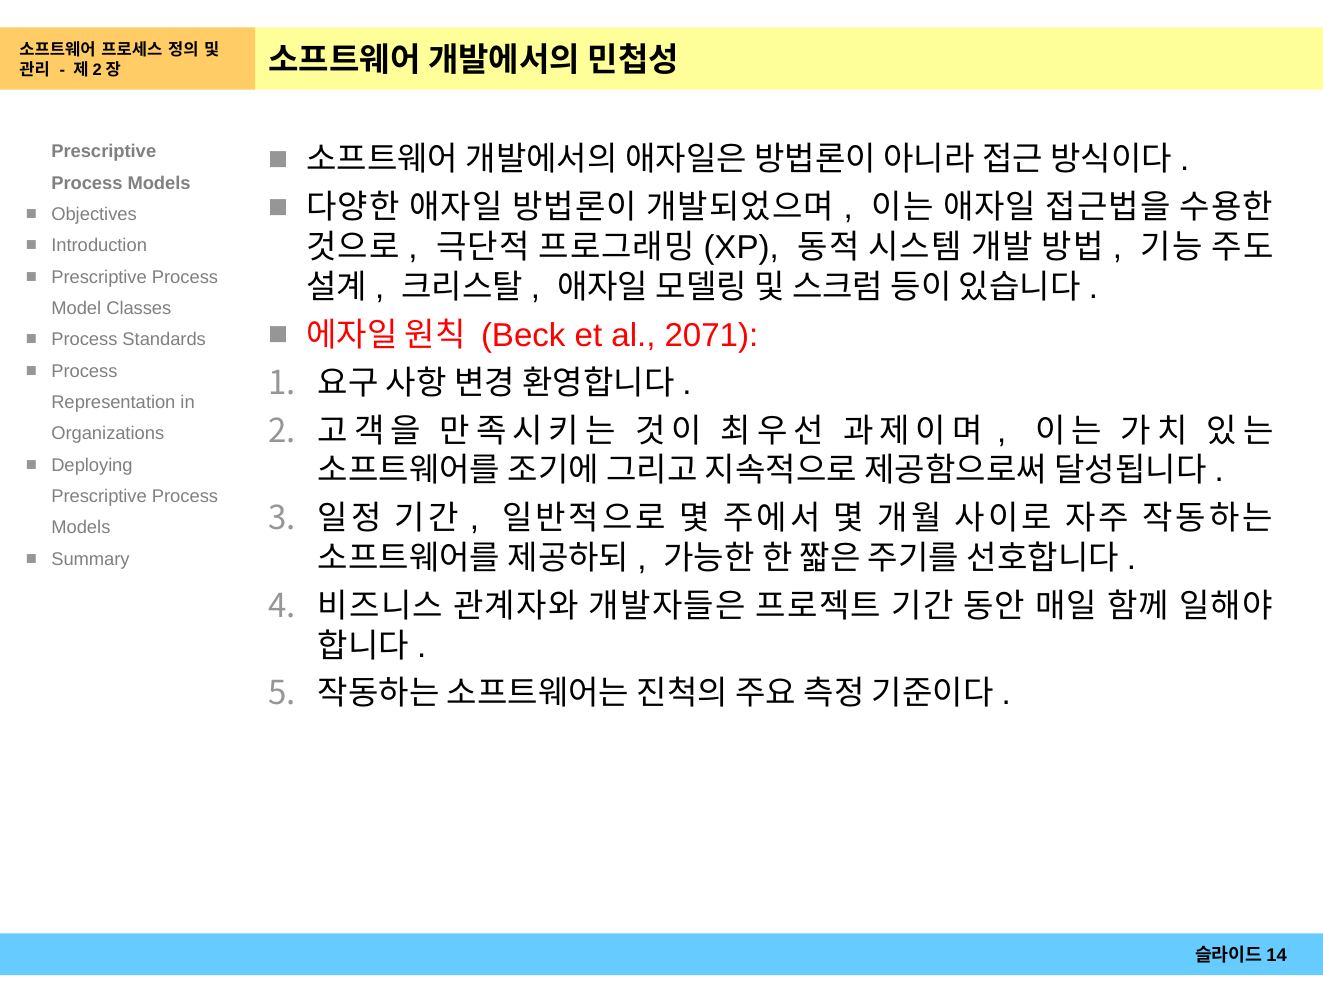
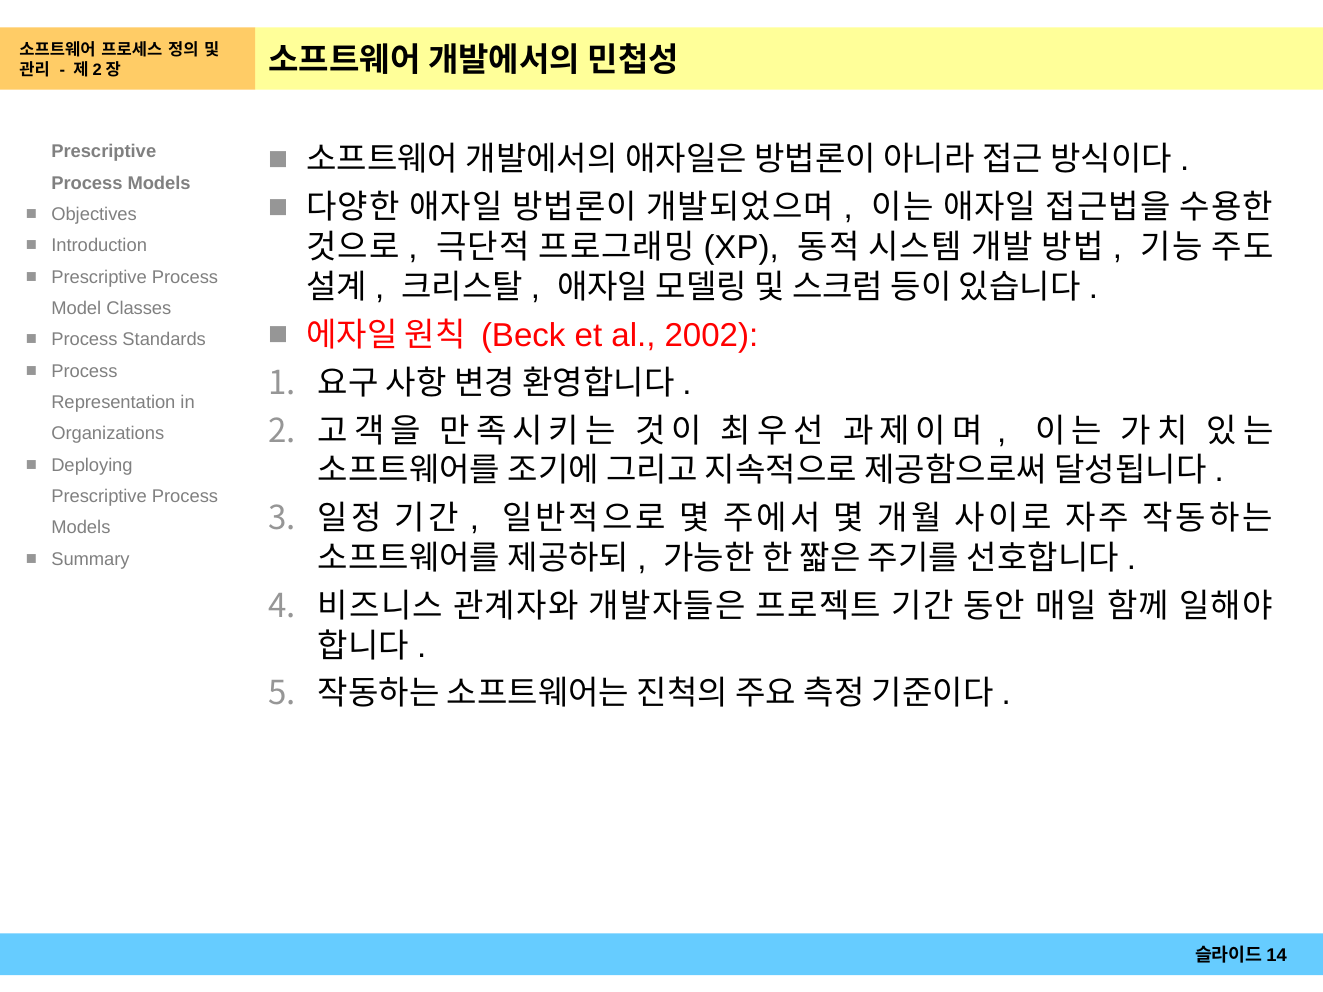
2071: 2071 -> 2002 (711, 335)
